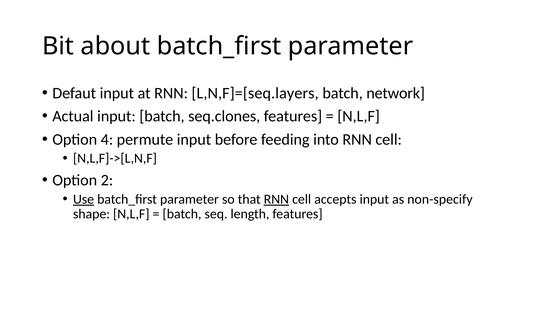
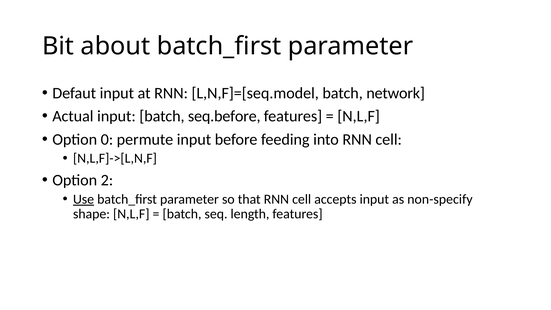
L,N,F]=[seq.layers: L,N,F]=[seq.layers -> L,N,F]=[seq.model (255, 93)
seq.clones: seq.clones -> seq.before (224, 116)
4: 4 -> 0 (107, 139)
RNN underline: present -> none (276, 199)
